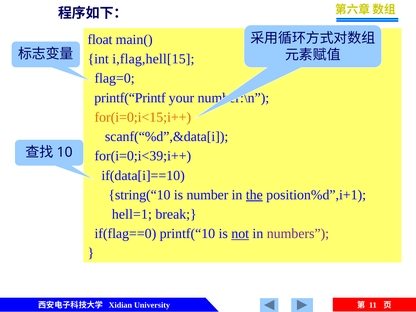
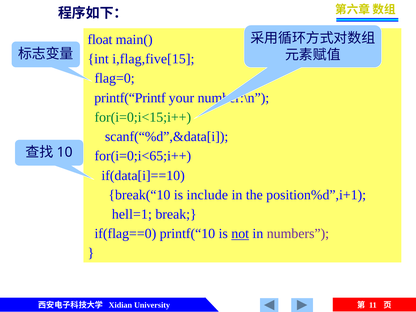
i,flag,hell[15: i,flag,hell[15 -> i,flag,five[15 (153, 59)
for(i=0;i<15;i++ colour: orange -> green (143, 117)
for(i=0;i<39;i++: for(i=0;i<39;i++ -> for(i=0;i<65;i++ (143, 156)
string(“10: string(“10 -> break(“10 (139, 195)
number: number -> include (207, 195)
the underline: present -> none (254, 195)
